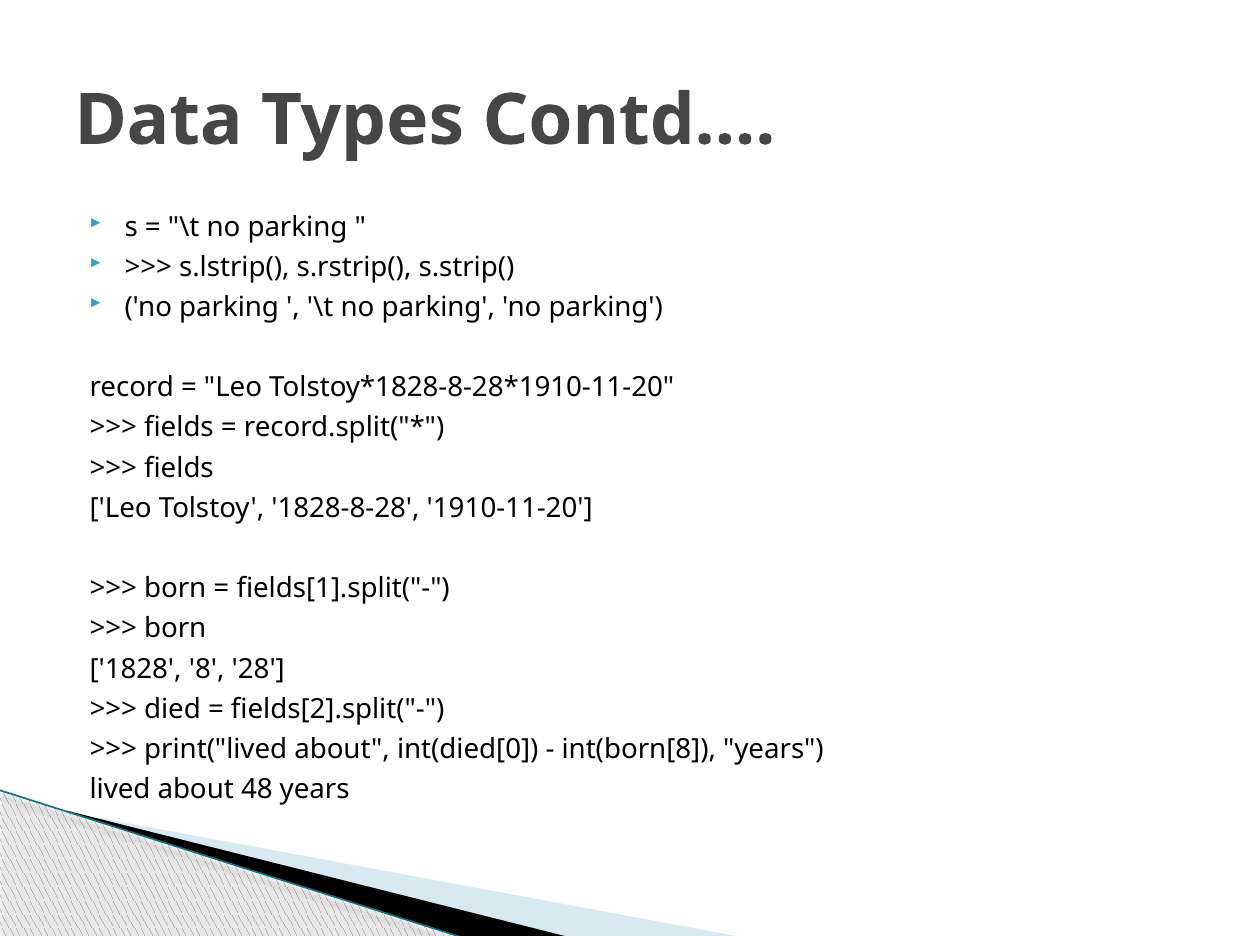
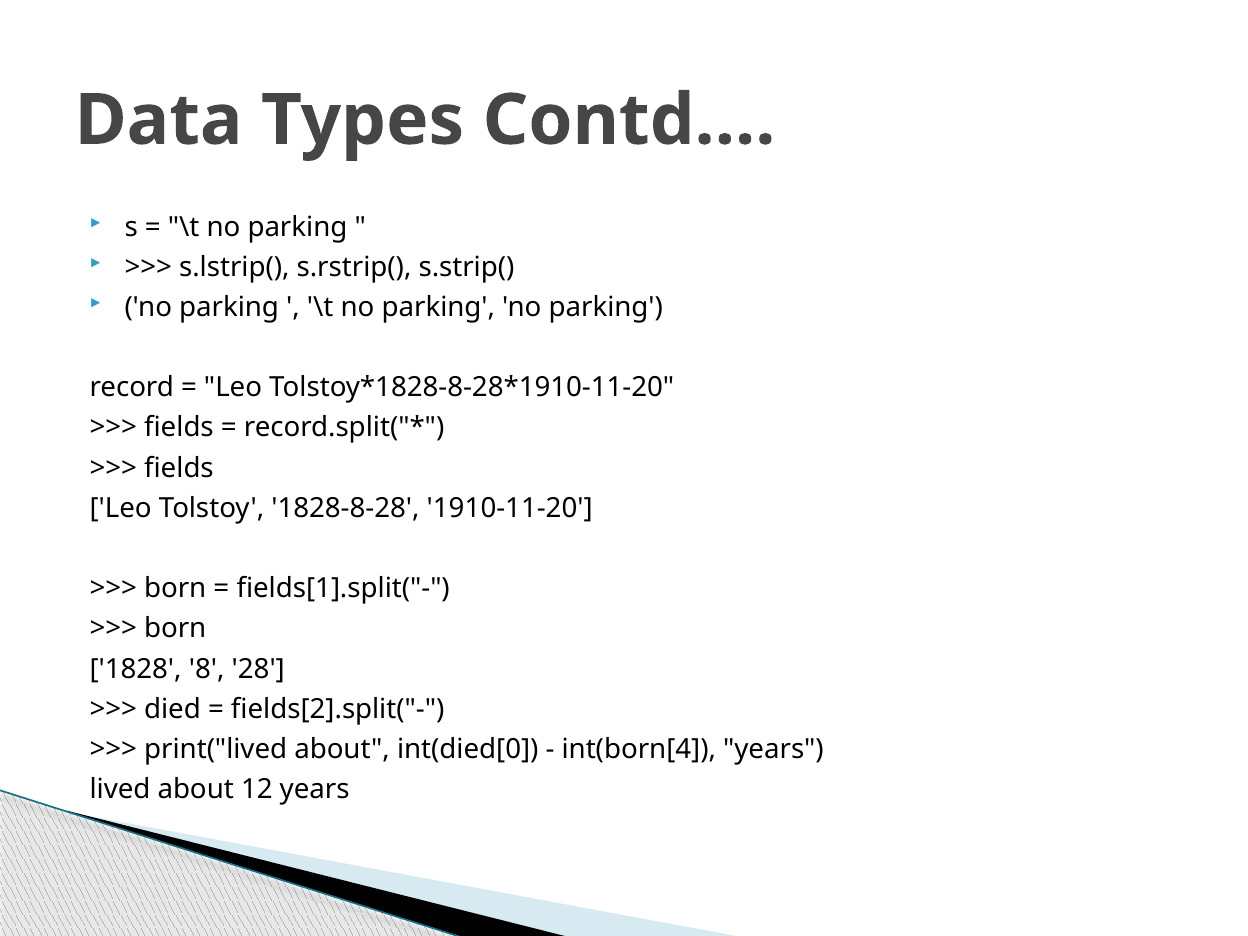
int(born[8: int(born[8 -> int(born[4 (639, 749)
48: 48 -> 12 (257, 790)
